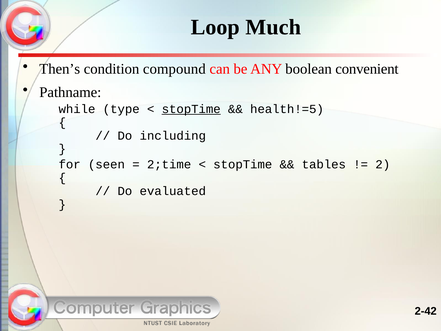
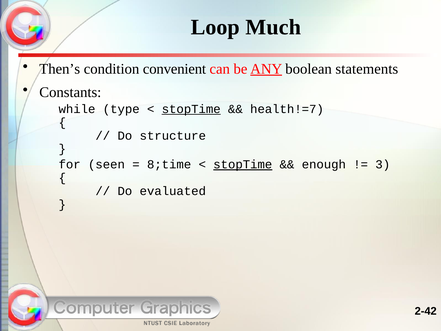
compound: compound -> convenient (174, 69)
ANY underline: none -> present (266, 69)
convenient: convenient -> statements (367, 69)
Pathname: Pathname -> Constants (70, 92)
health!=5: health!=5 -> health!=7 (287, 109)
including: including -> structure (173, 136)
2;time: 2;time -> 8;time (169, 164)
stopTime underline: none -> present (243, 164)
tables: tables -> enough (324, 164)
2: 2 -> 3 (383, 164)
